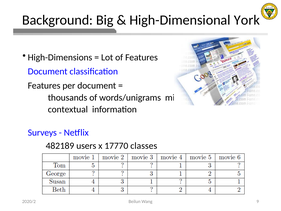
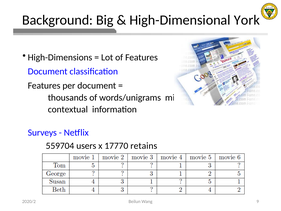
482189: 482189 -> 559704 (60, 146)
classes: classes -> retains (144, 146)
